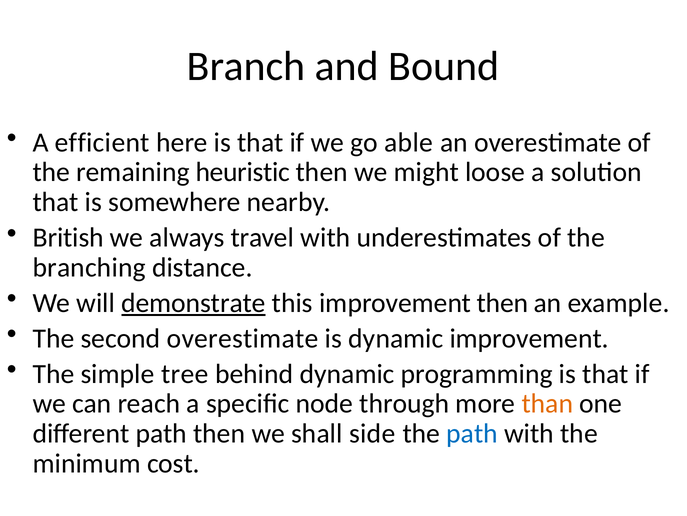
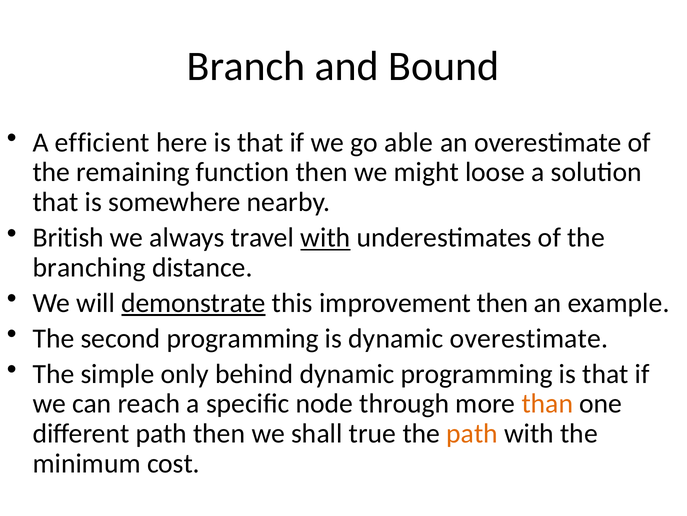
heuristic: heuristic -> function (243, 172)
with underline: none -> present (325, 237)
second overestimate: overestimate -> programming (243, 338)
dynamic improvement: improvement -> overestimate (529, 338)
tree: tree -> only (185, 373)
side: side -> true (372, 433)
path colour: blue -> orange (472, 433)
